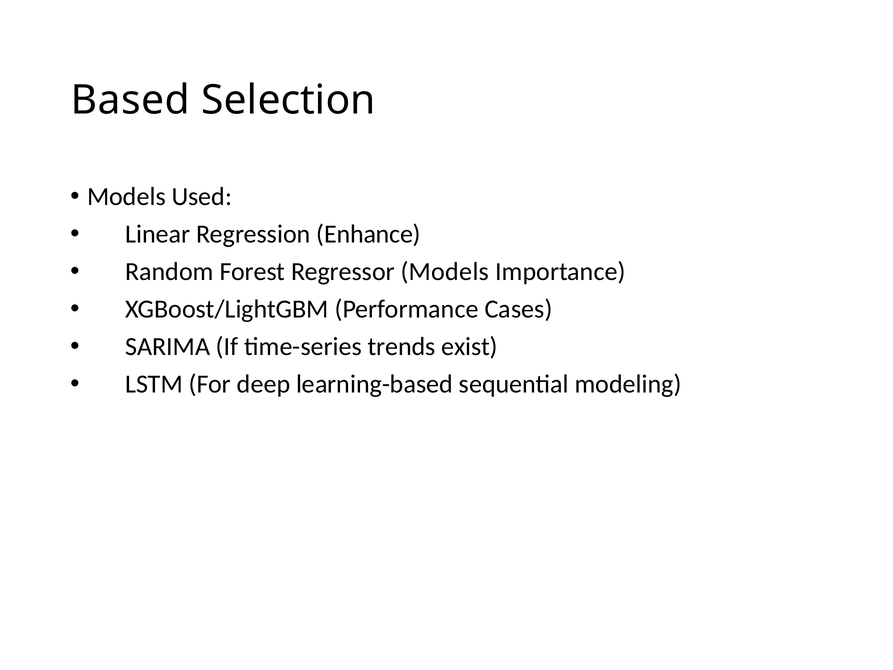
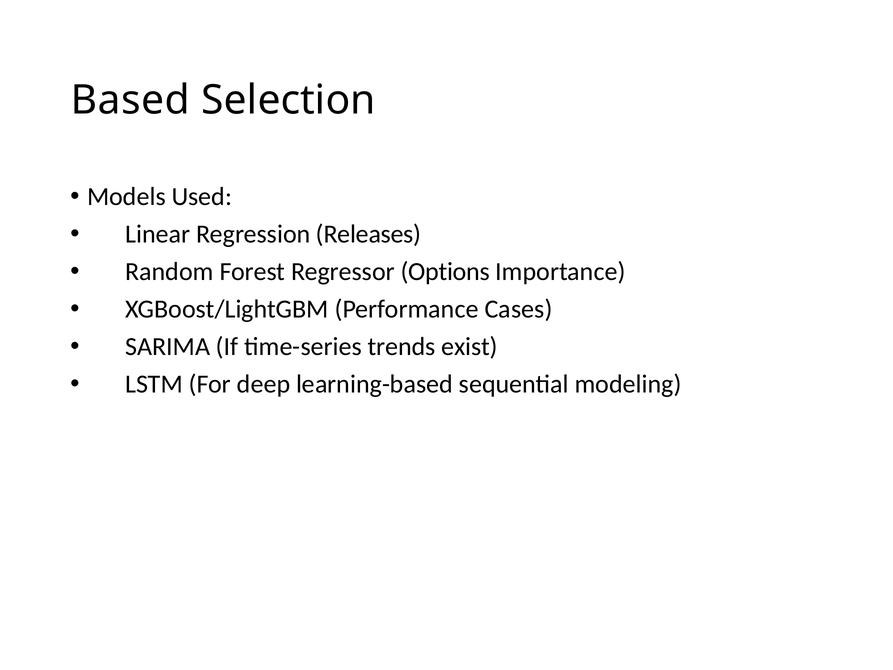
Enhance: Enhance -> Releases (369, 234)
Regressor Models: Models -> Options (445, 272)
